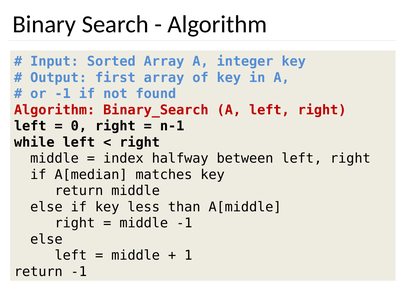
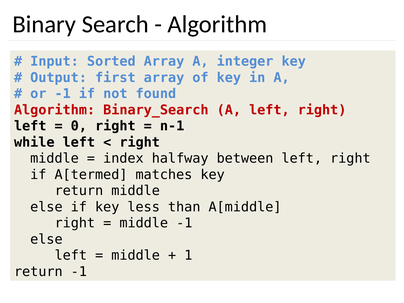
A[median: A[median -> A[termed (91, 175)
